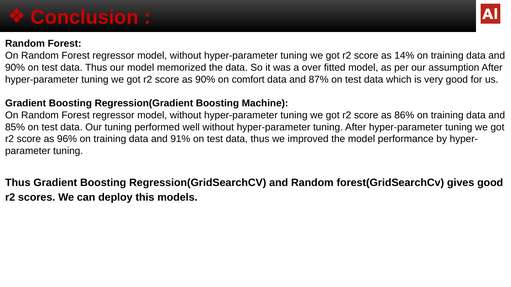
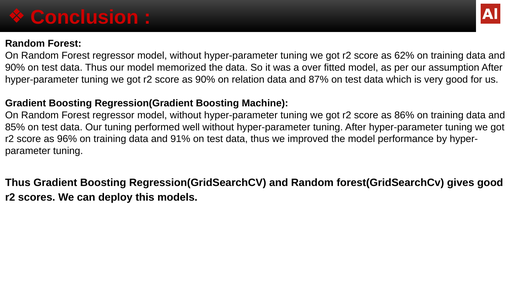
14%: 14% -> 62% (404, 56)
comfort: comfort -> relation (248, 80)
